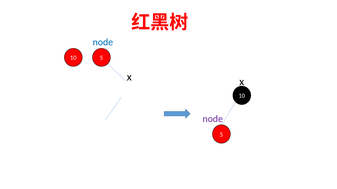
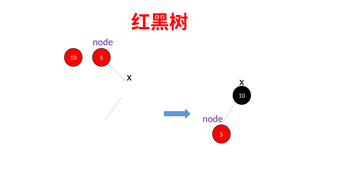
node colour: blue -> purple (103, 42)
